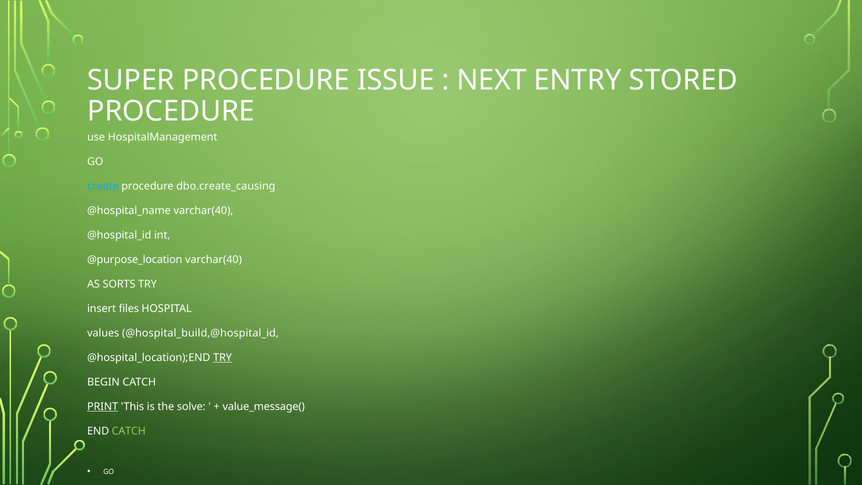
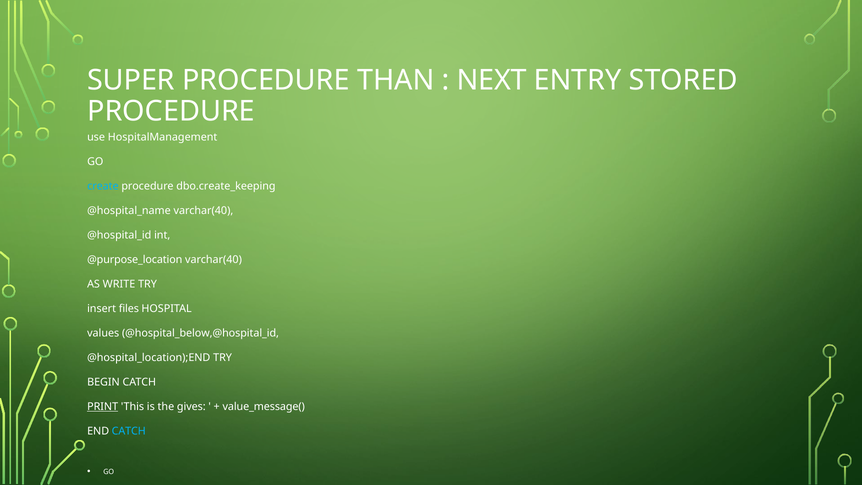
ISSUE: ISSUE -> THAN (396, 80)
dbo.create_causing: dbo.create_causing -> dbo.create_keeping (226, 186)
SORTS: SORTS -> WRITE (119, 284)
@hospital_build,@hospital_id: @hospital_build,@hospital_id -> @hospital_below,@hospital_id (201, 333)
TRY underline: present -> none (223, 358)
solve: solve -> gives (191, 407)
CATCH colour: light green -> light blue (129, 431)
